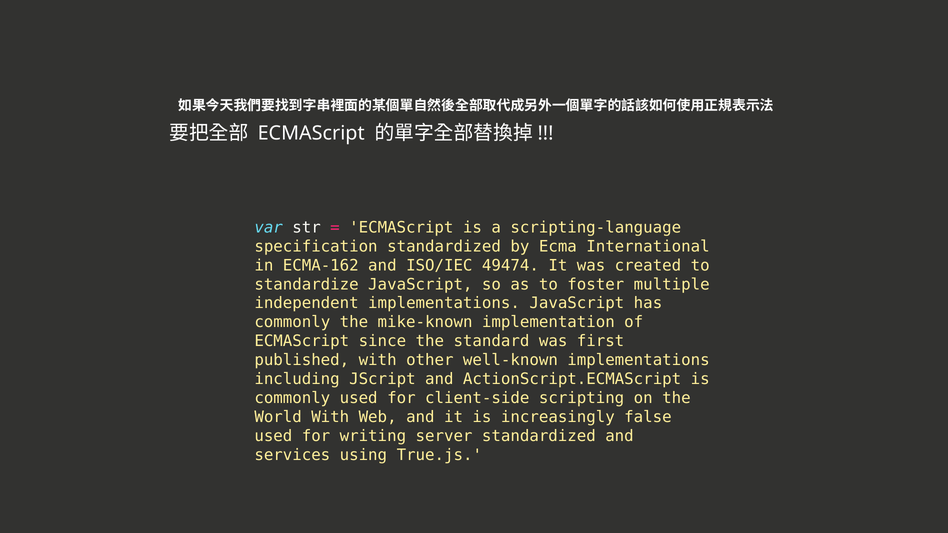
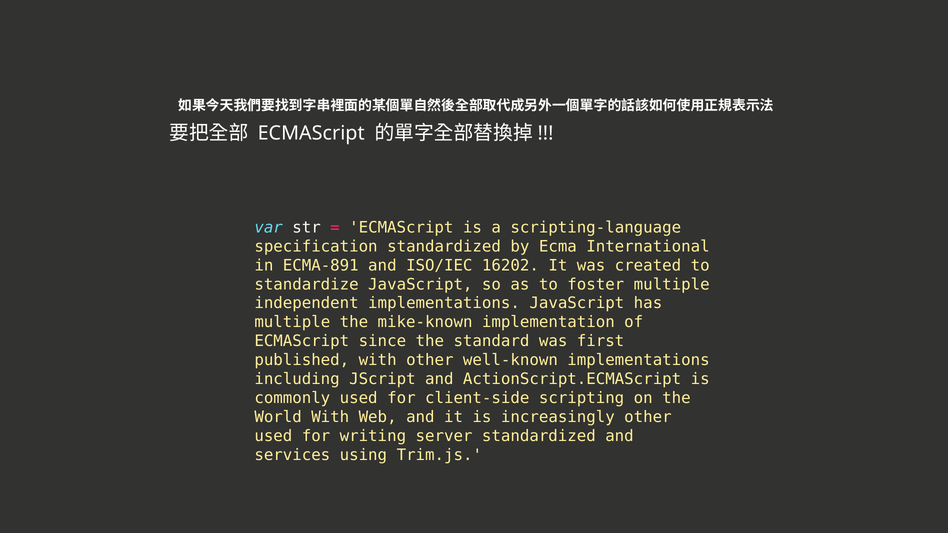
ECMA-162: ECMA-162 -> ECMA-891 (321, 266)
49474: 49474 -> 16202 (510, 266)
commonly: commonly -> multiple (292, 322)
increasingly false: false -> other (648, 417)
True.js: True.js -> Trim.js (439, 455)
